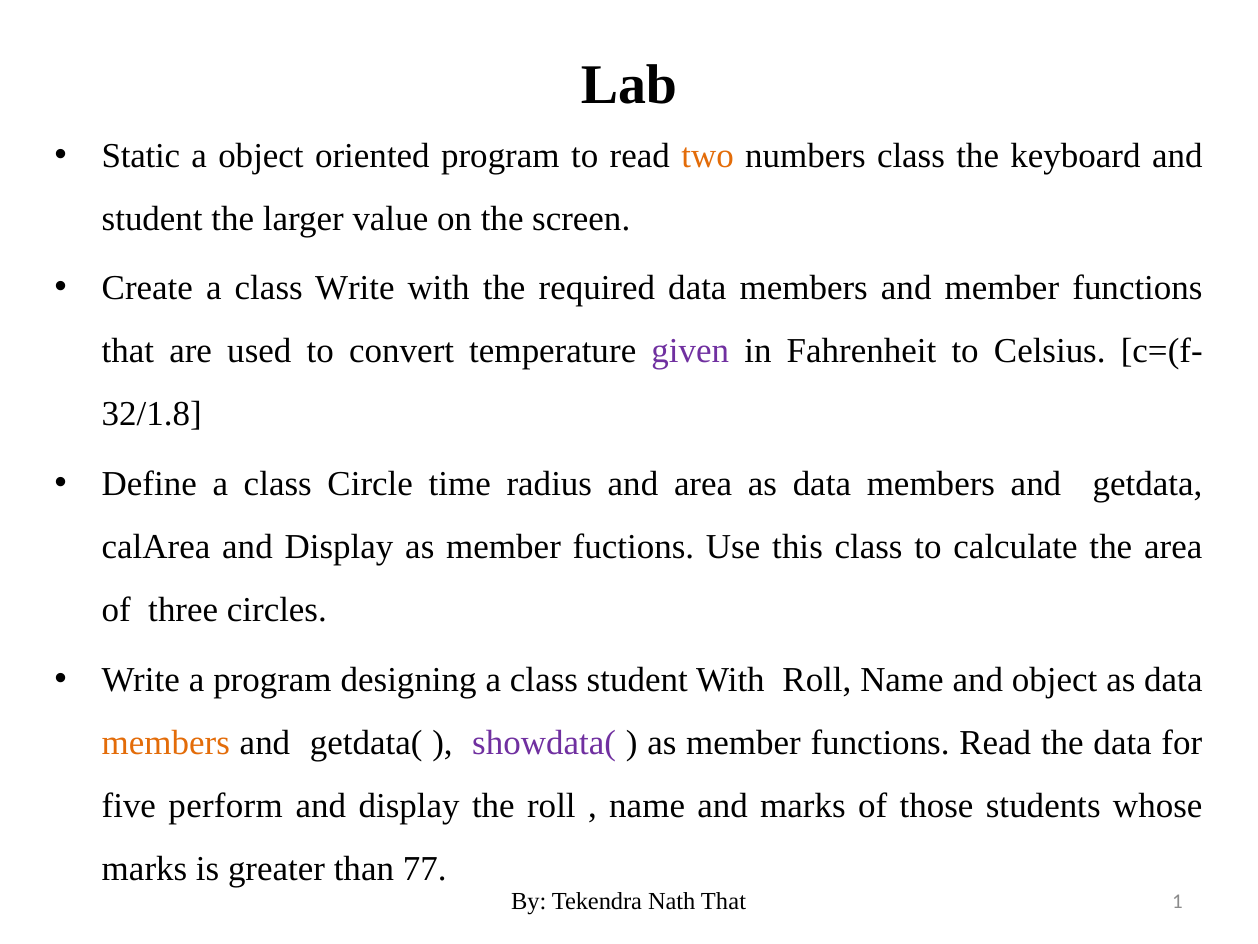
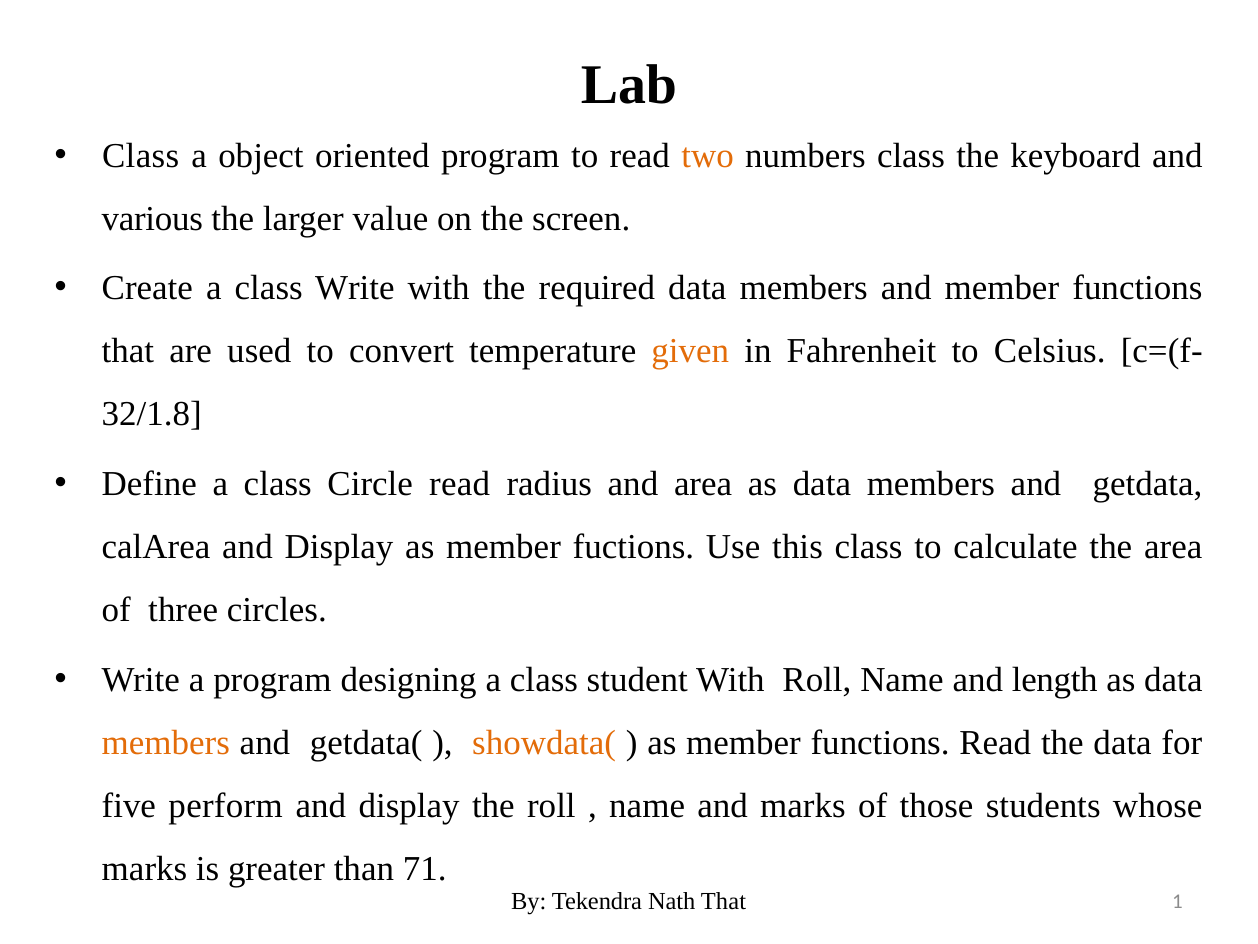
Static: Static -> Class (141, 156)
student: student -> various (152, 218)
given colour: purple -> orange (690, 351)
Circle time: time -> read (460, 484)
and object: object -> length (1055, 680)
showdata( colour: purple -> orange (544, 743)
77: 77 -> 71 (425, 868)
